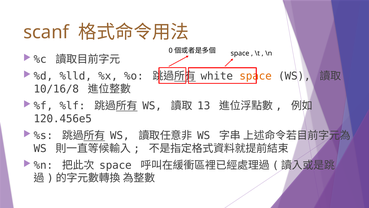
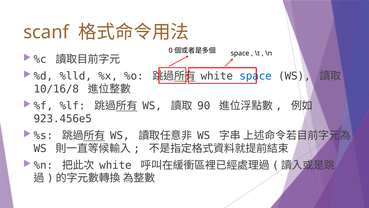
space colour: orange -> blue (256, 76)
13: 13 -> 90 (204, 106)
120.456e5: 120.456e5 -> 923.456e5 (63, 119)
space: space -> white (115, 165)
